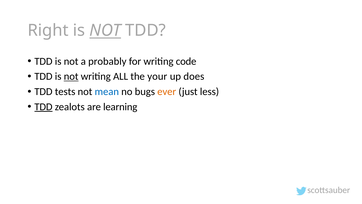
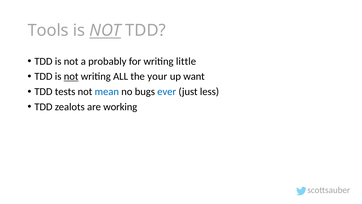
Right: Right -> Tools (48, 30)
code: code -> little (186, 61)
does: does -> want (194, 76)
ever colour: orange -> blue (167, 91)
TDD underline: present -> none (43, 107)
learning: learning -> working (120, 107)
